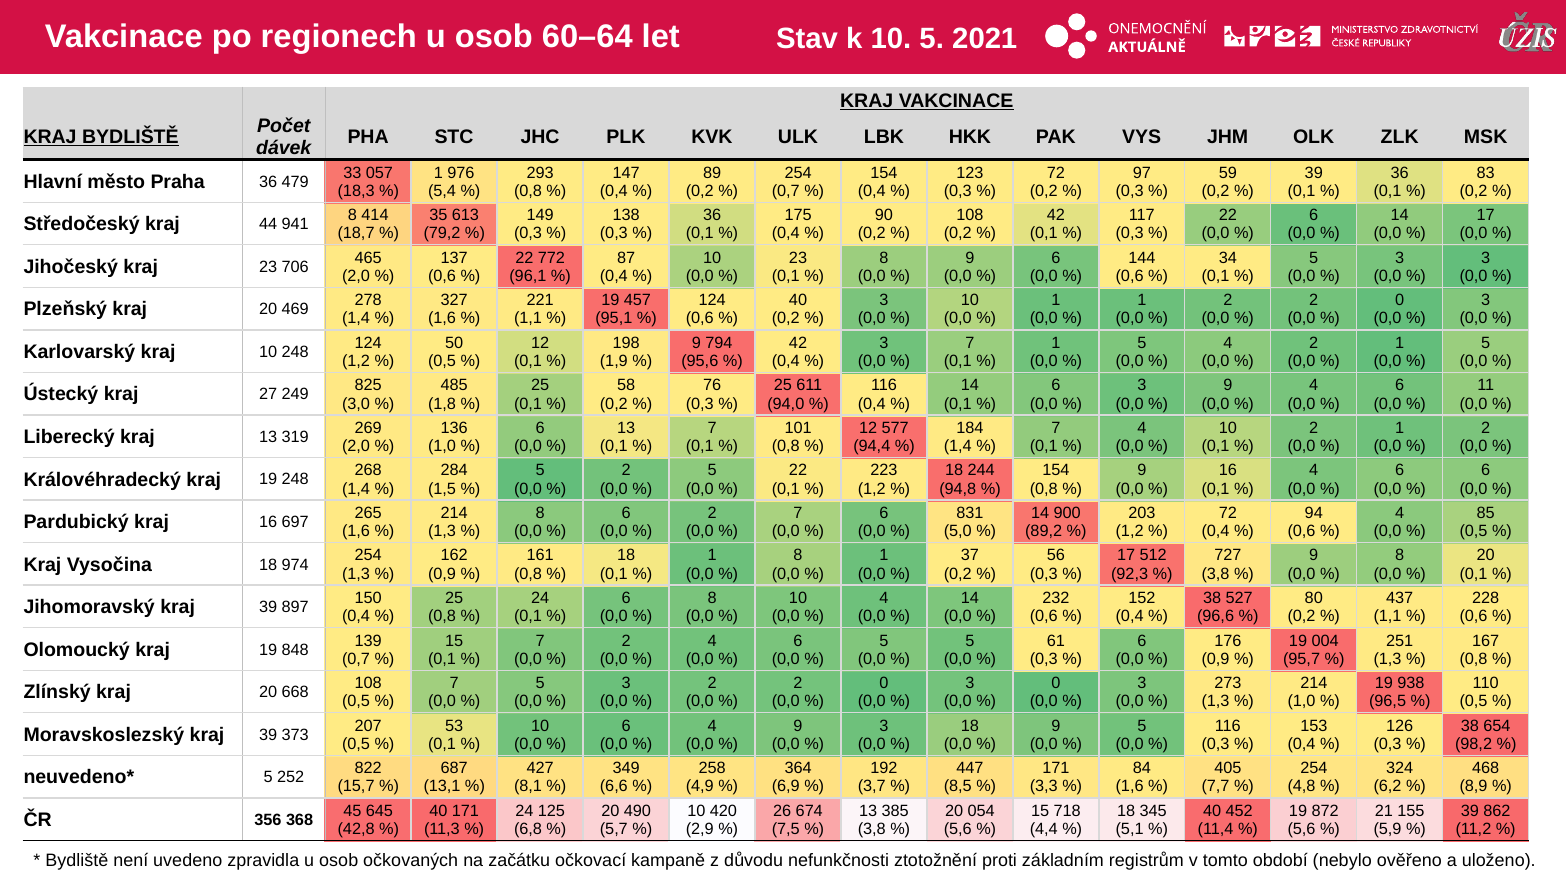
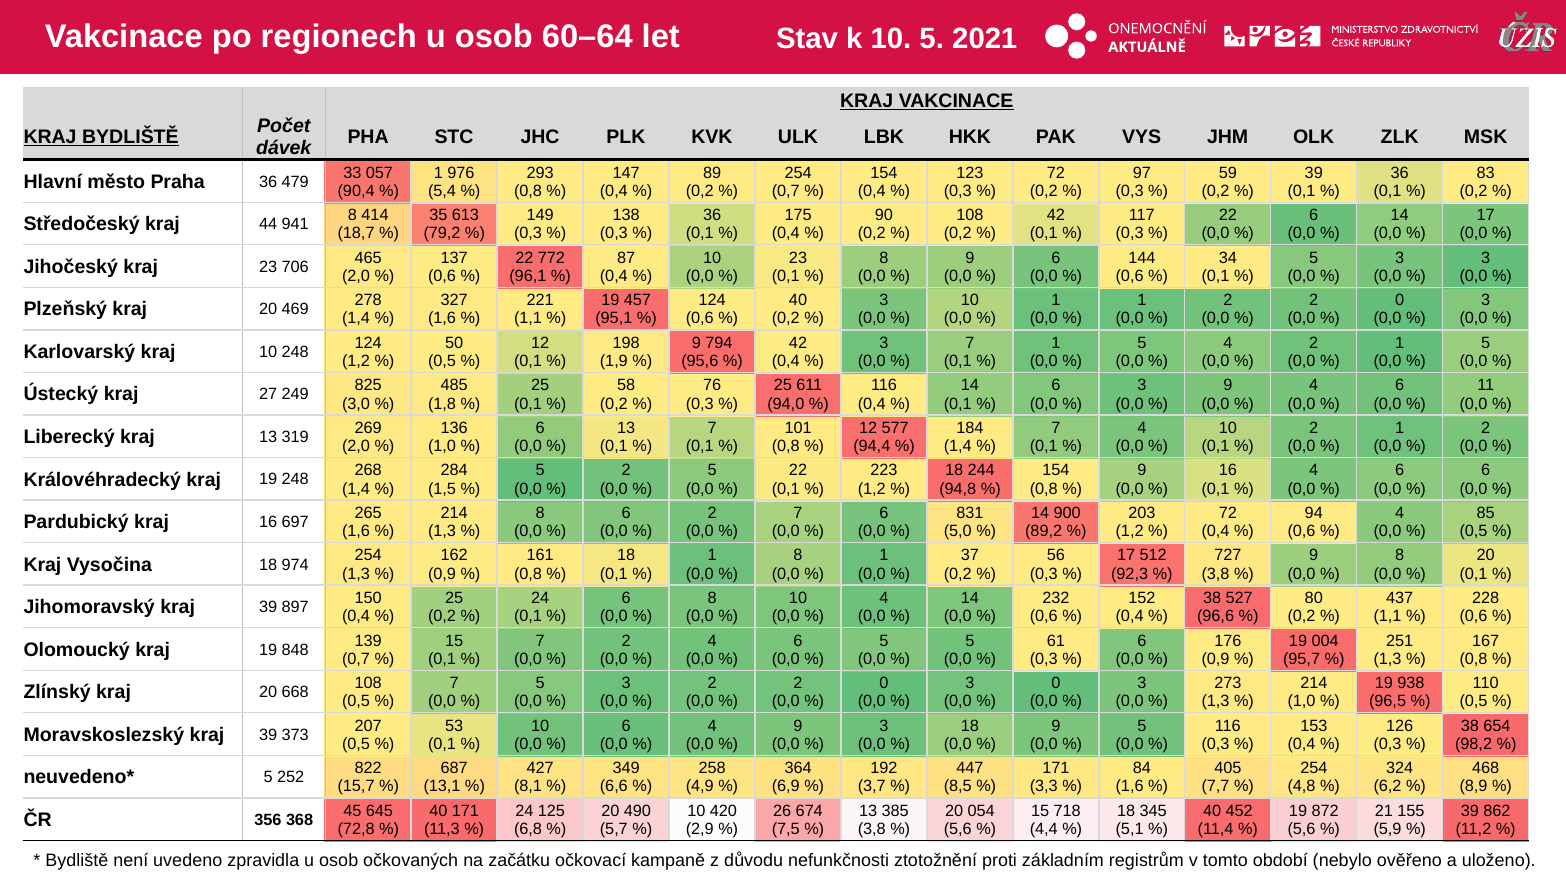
18,3: 18,3 -> 90,4 (356, 191)
0,8: 0,8 -> 0,2 (442, 616)
42,8: 42,8 -> 72,8 (356, 829)
